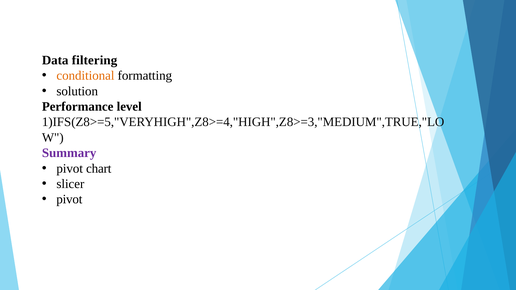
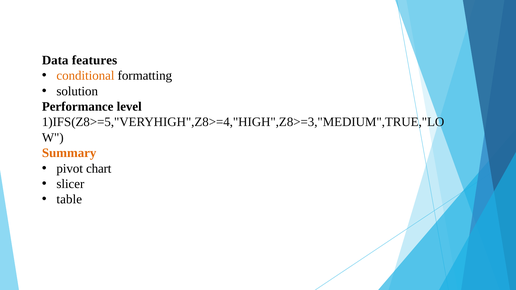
filtering: filtering -> features (95, 60)
Summary colour: purple -> orange (69, 153)
pivot: pivot -> table (69, 200)
